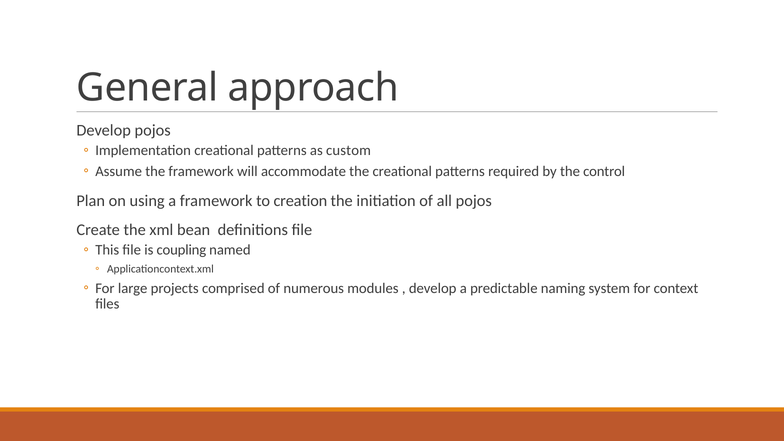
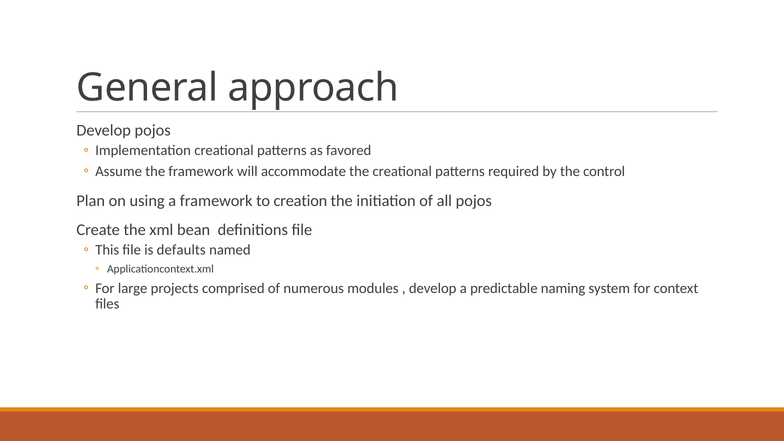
custom: custom -> favored (349, 150)
coupling: coupling -> defaults (181, 250)
